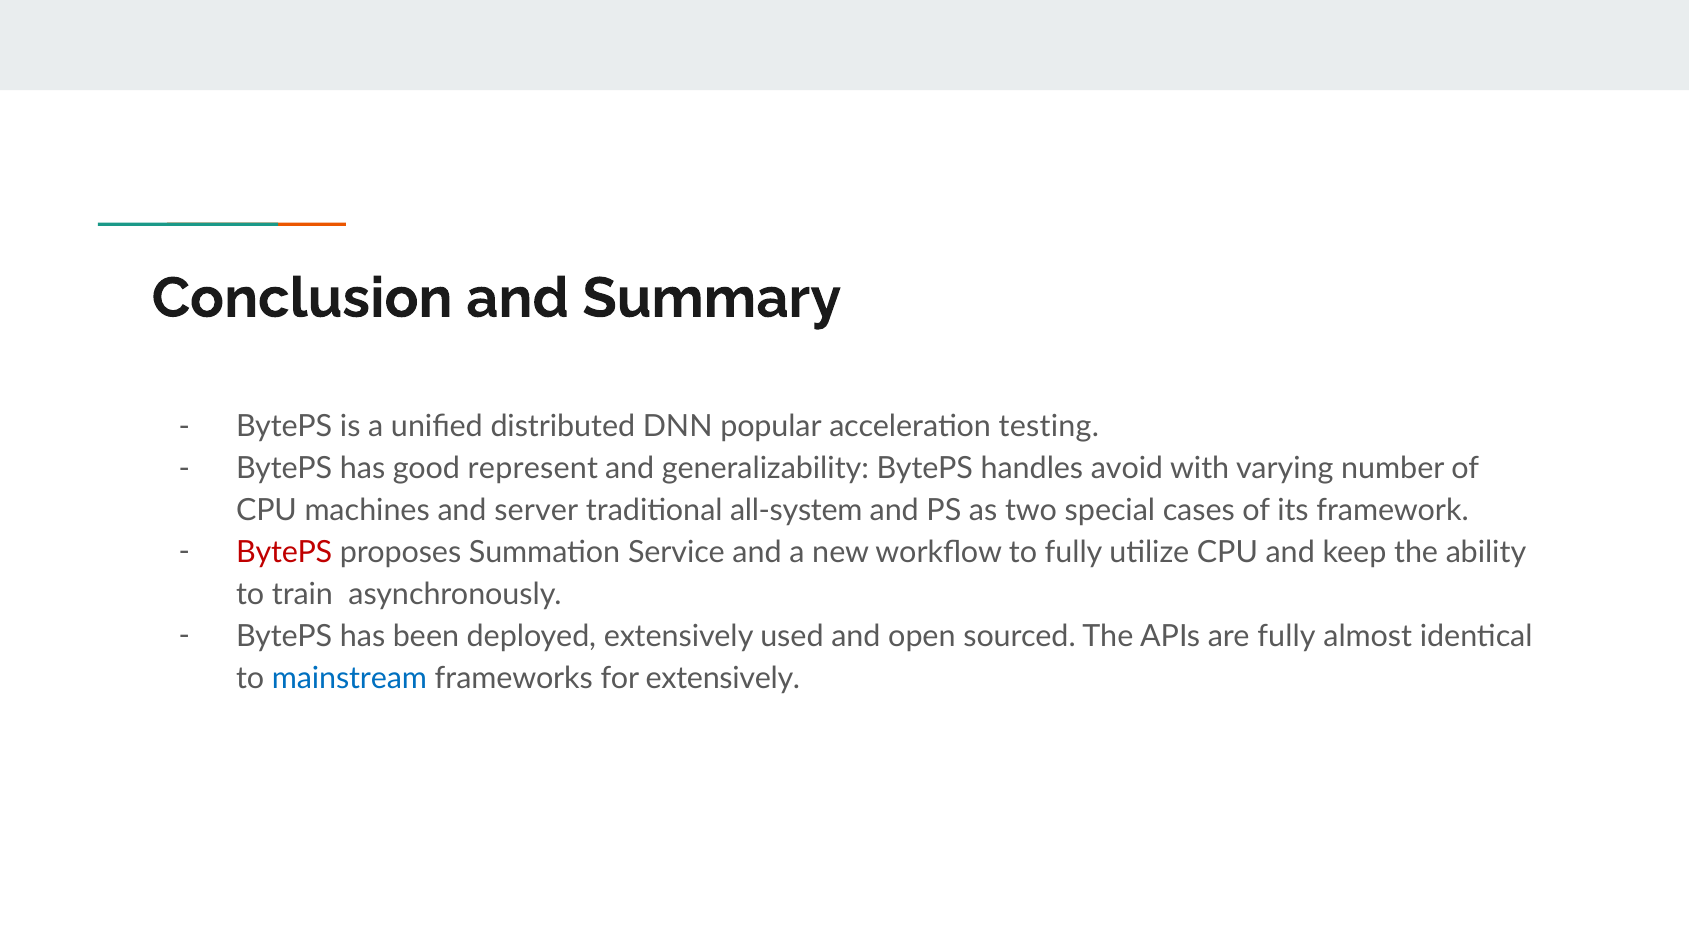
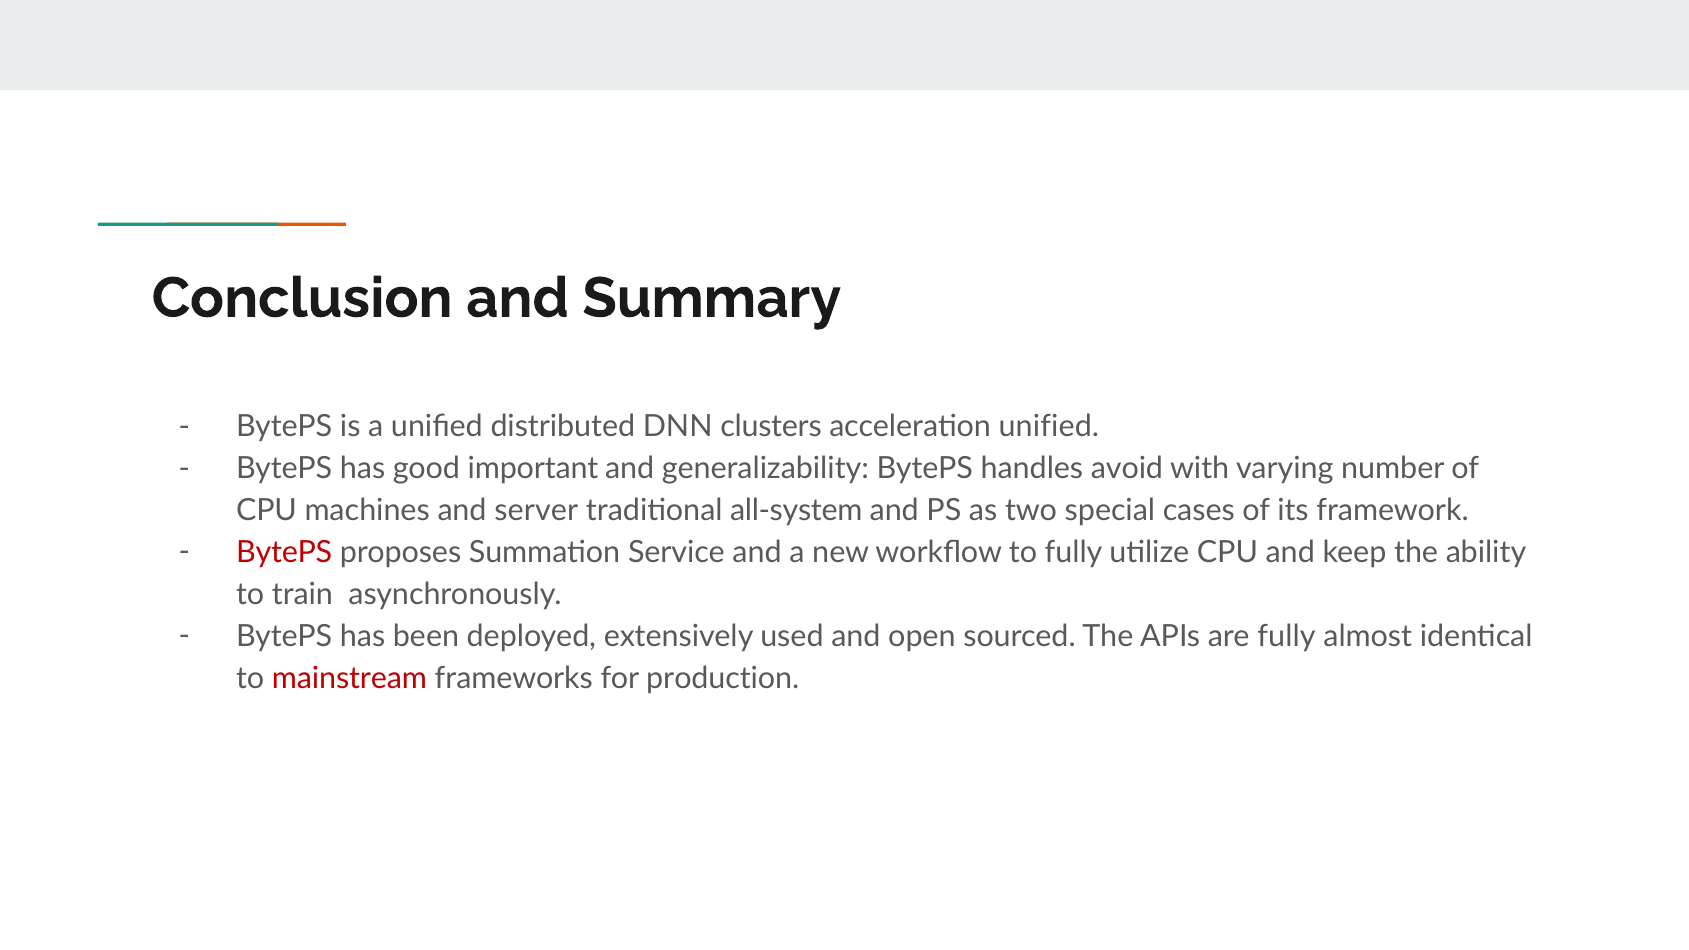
popular: popular -> clusters (771, 427)
acceleration testing: testing -> unified (1049, 427)
represent: represent -> important (533, 469)
mainstream colour: blue -> red (349, 678)
for extensively: extensively -> production (723, 678)
